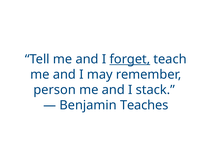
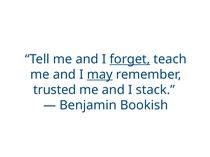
may underline: none -> present (100, 75)
person: person -> trusted (55, 90)
Teaches: Teaches -> Bookish (144, 106)
